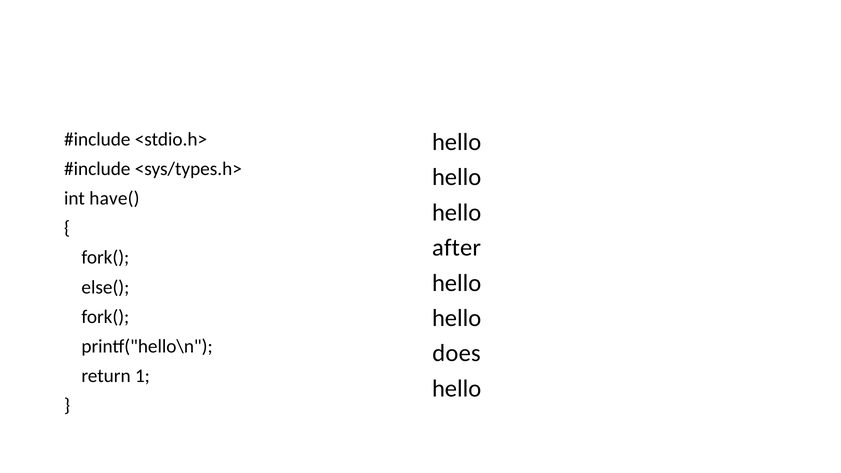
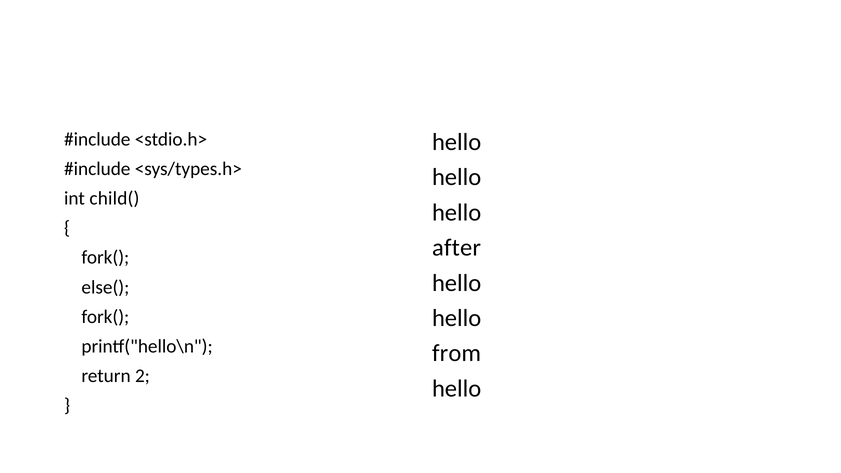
have(: have( -> child( (114, 199)
does: does -> from (457, 353)
1: 1 -> 2 (142, 376)
